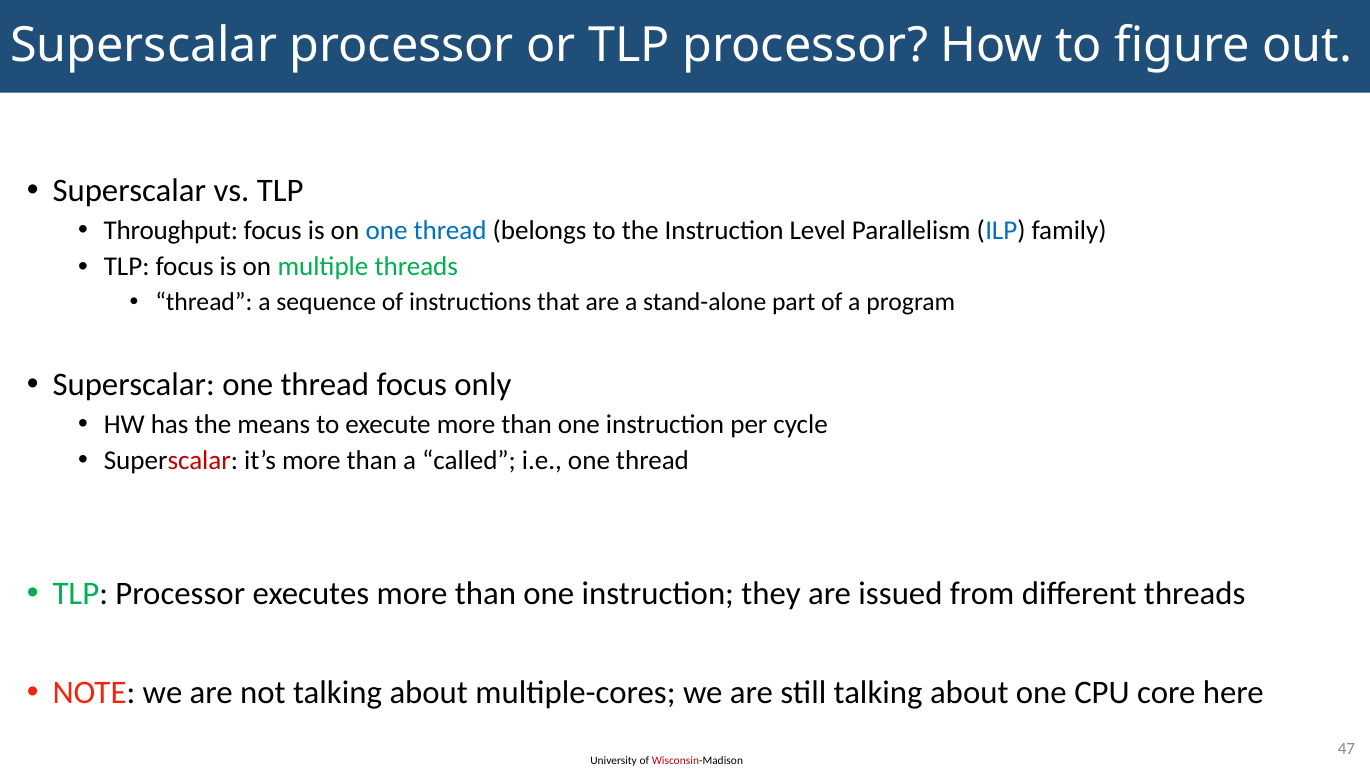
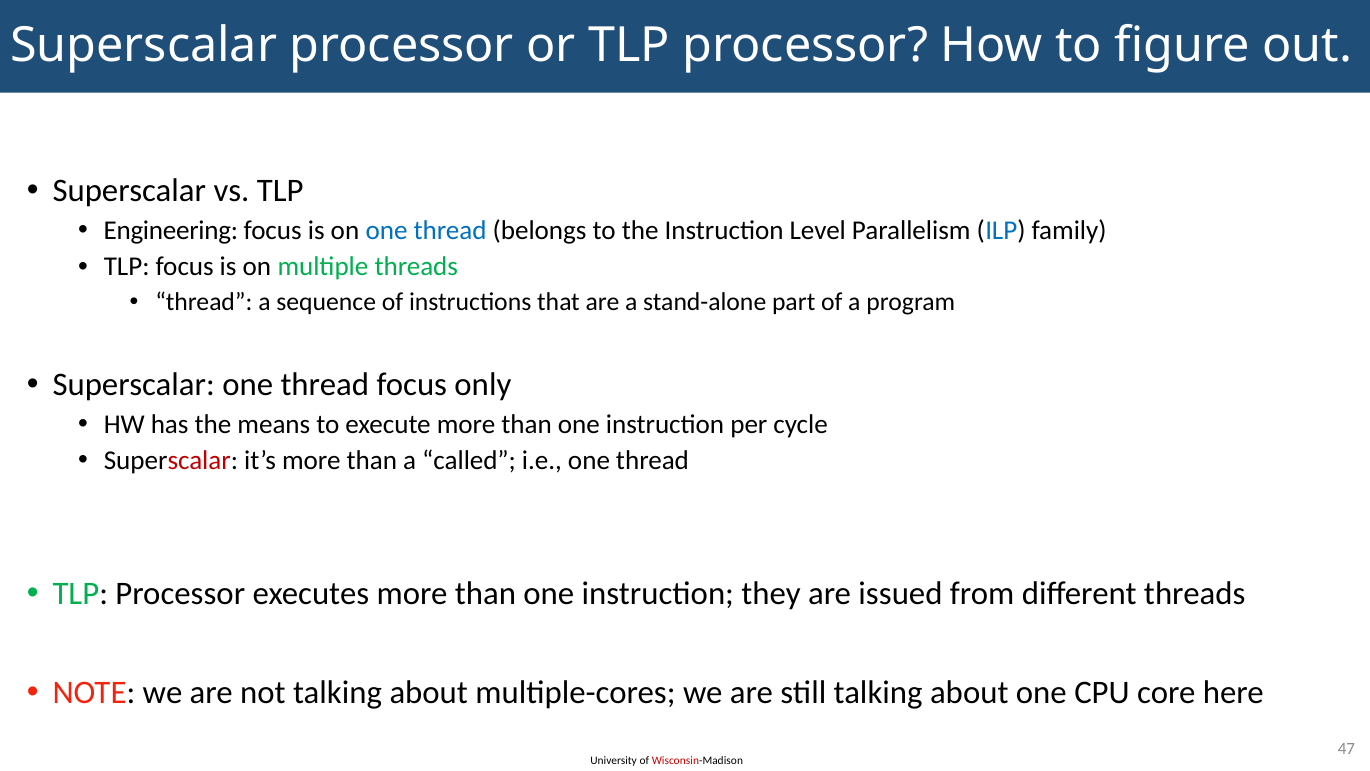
Throughput: Throughput -> Engineering (171, 230)
